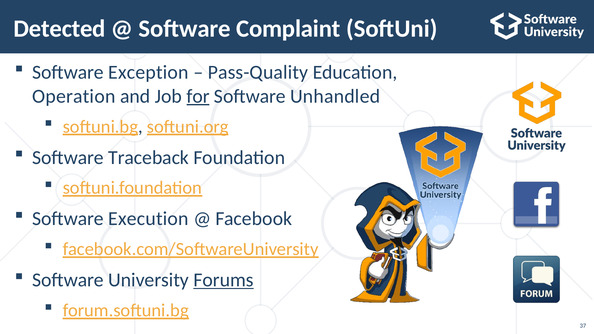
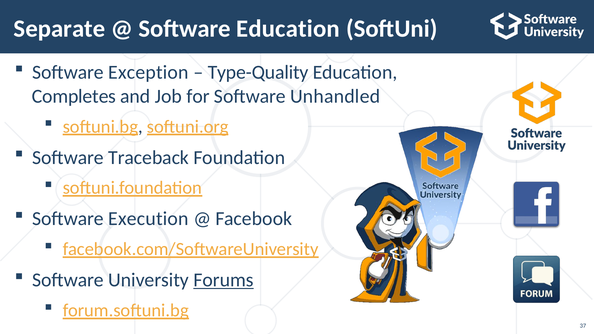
Detected: Detected -> Separate (59, 29)
Software Complaint: Complaint -> Education (288, 29)
Pass-Quality: Pass-Quality -> Type-Quality (258, 72)
Operation: Operation -> Completes (74, 96)
for underline: present -> none (198, 96)
